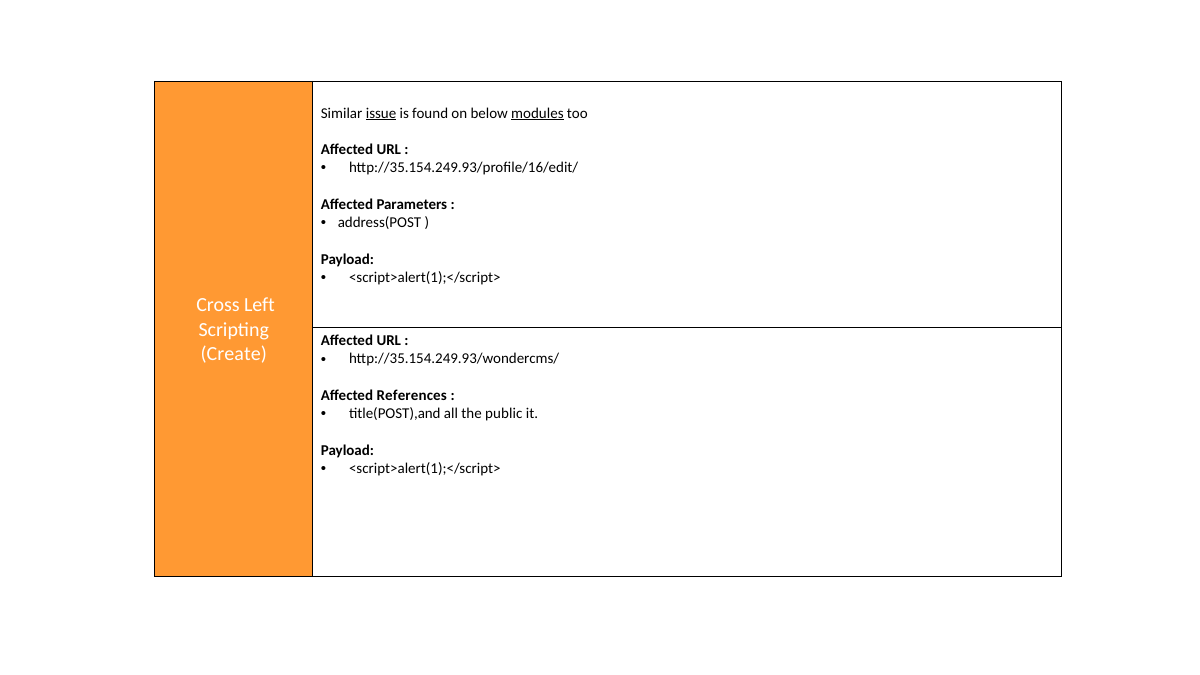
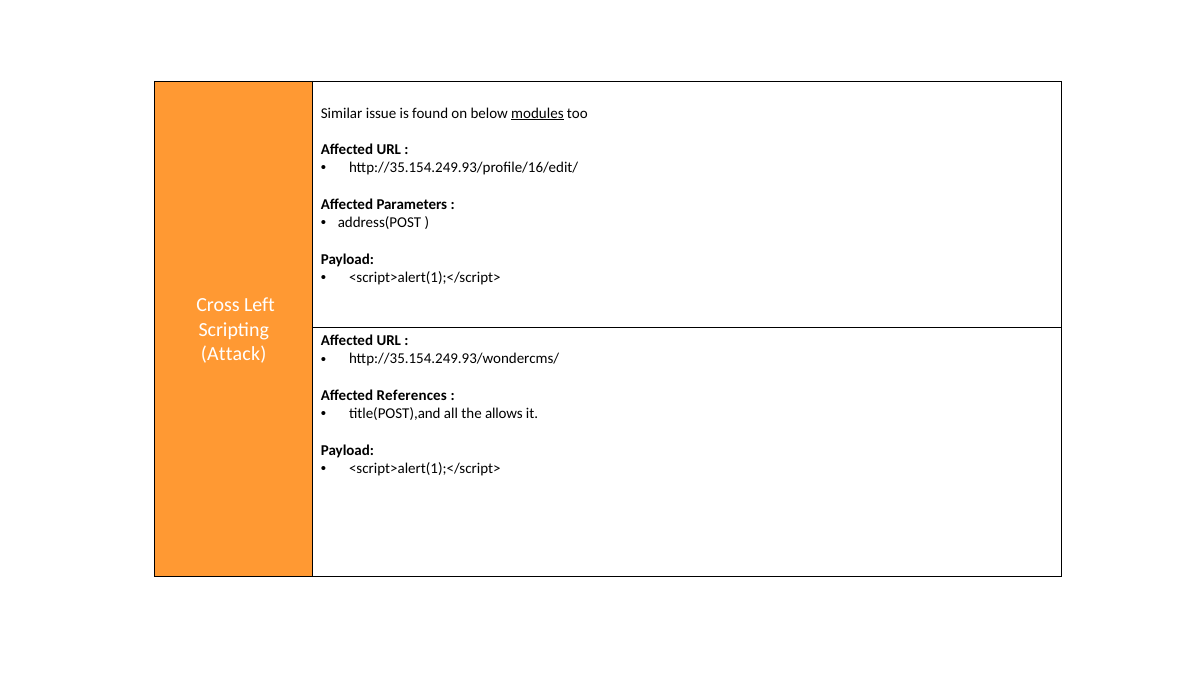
issue underline: present -> none (381, 113)
Create: Create -> Attack (234, 354)
public: public -> allows (504, 414)
